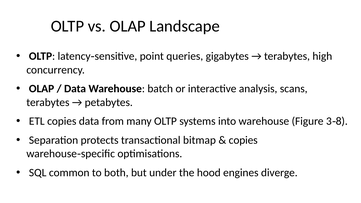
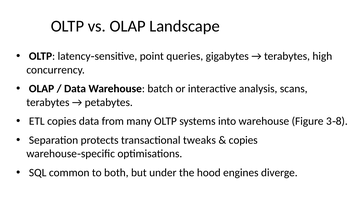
bitmap: bitmap -> tweaks (199, 140)
